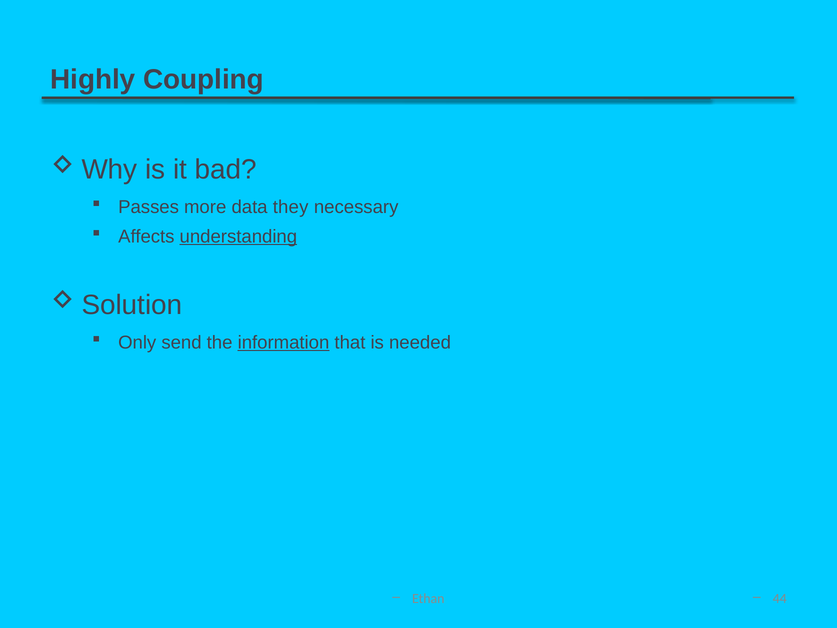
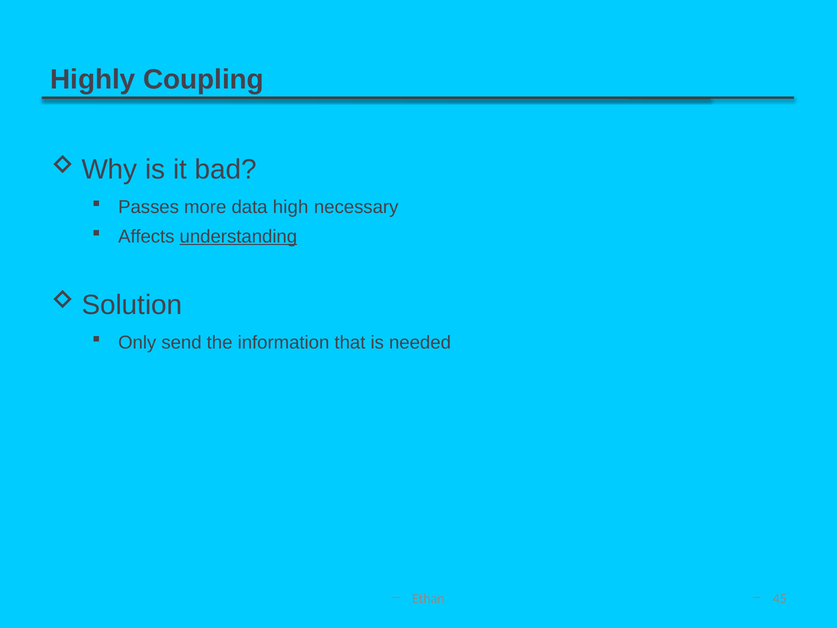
they: they -> high (291, 207)
information underline: present -> none (284, 342)
44: 44 -> 45 (780, 599)
